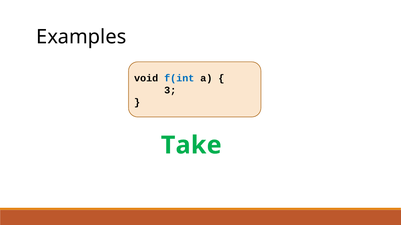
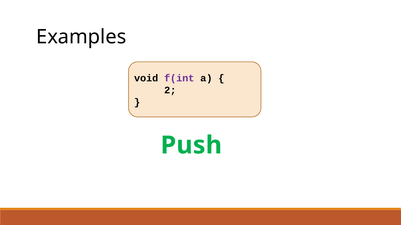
f(int colour: blue -> purple (179, 78)
3: 3 -> 2 (170, 90)
Take: Take -> Push (191, 146)
